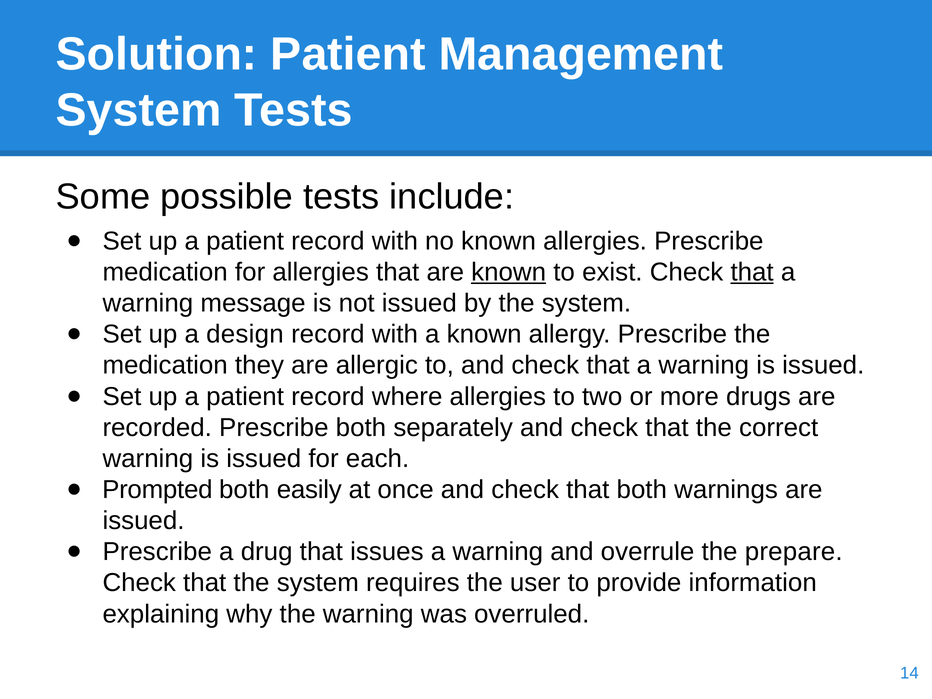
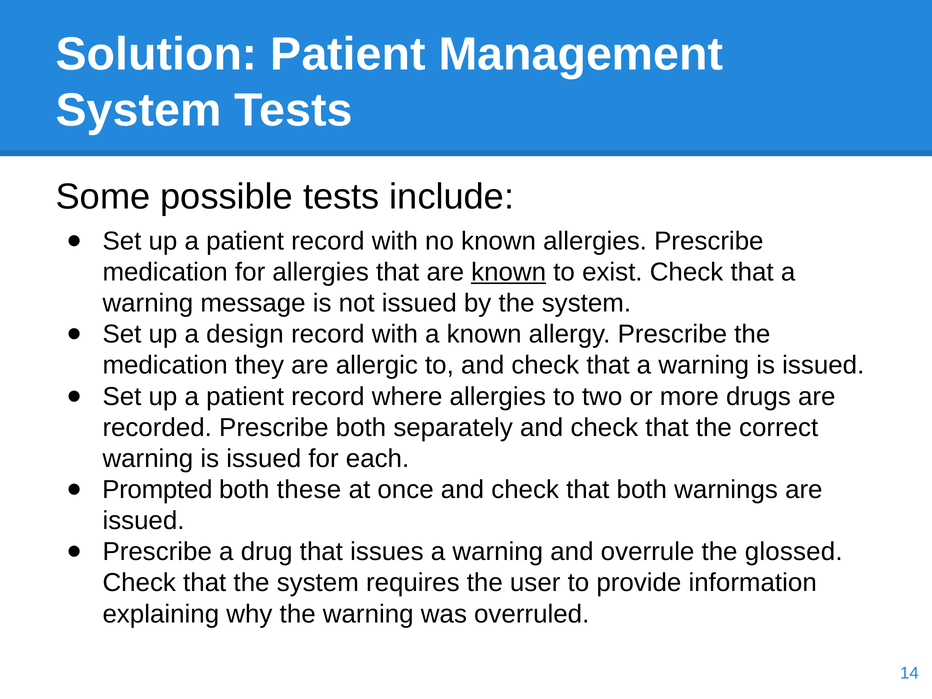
that underline: present -> none (752, 272)
easily: easily -> these (309, 490)
prepare: prepare -> glossed (794, 552)
